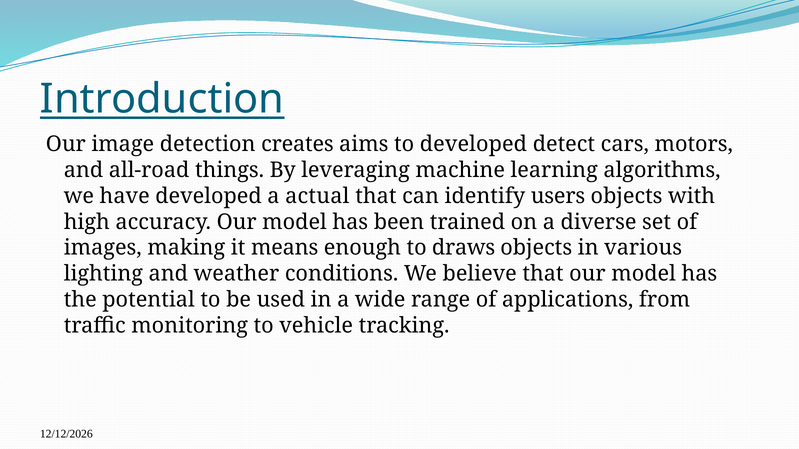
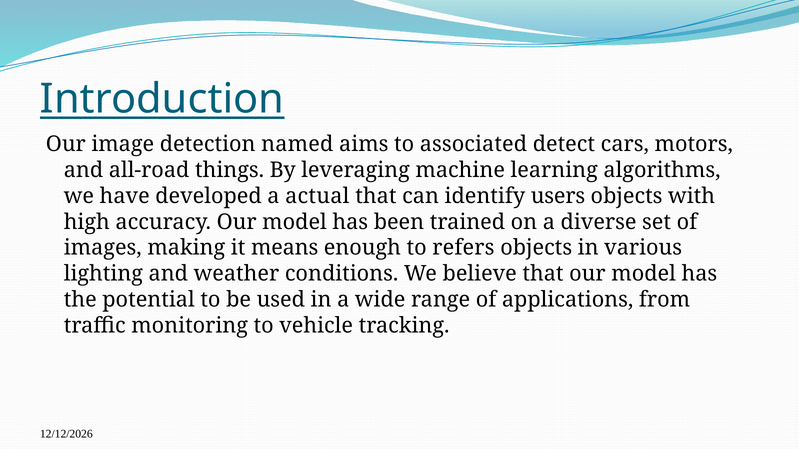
creates: creates -> named (297, 144)
to developed: developed -> associated (473, 144)
draws: draws -> refers (463, 248)
